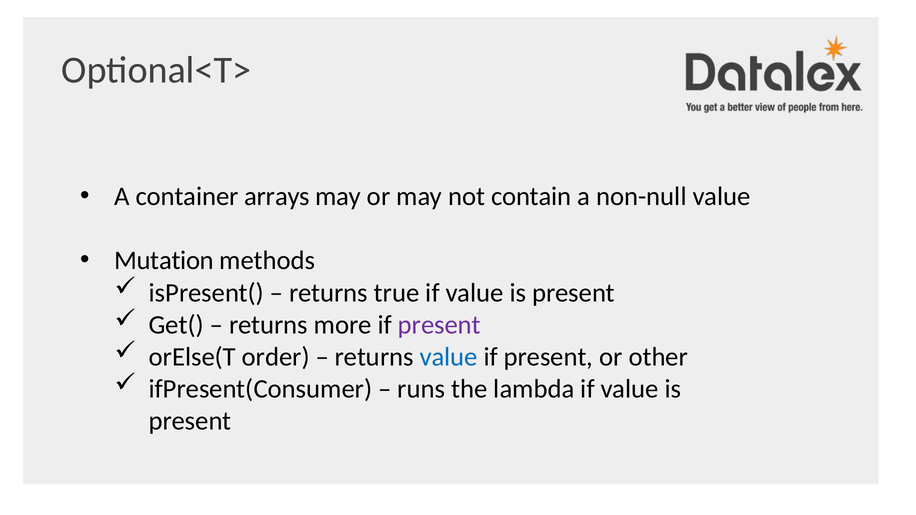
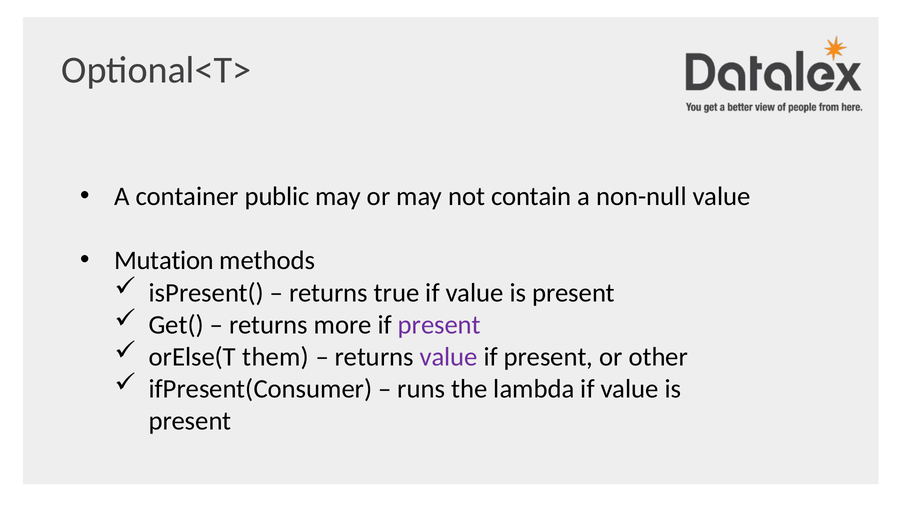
arrays: arrays -> public (277, 197)
order: order -> them (276, 357)
value colour: blue -> purple (449, 357)
